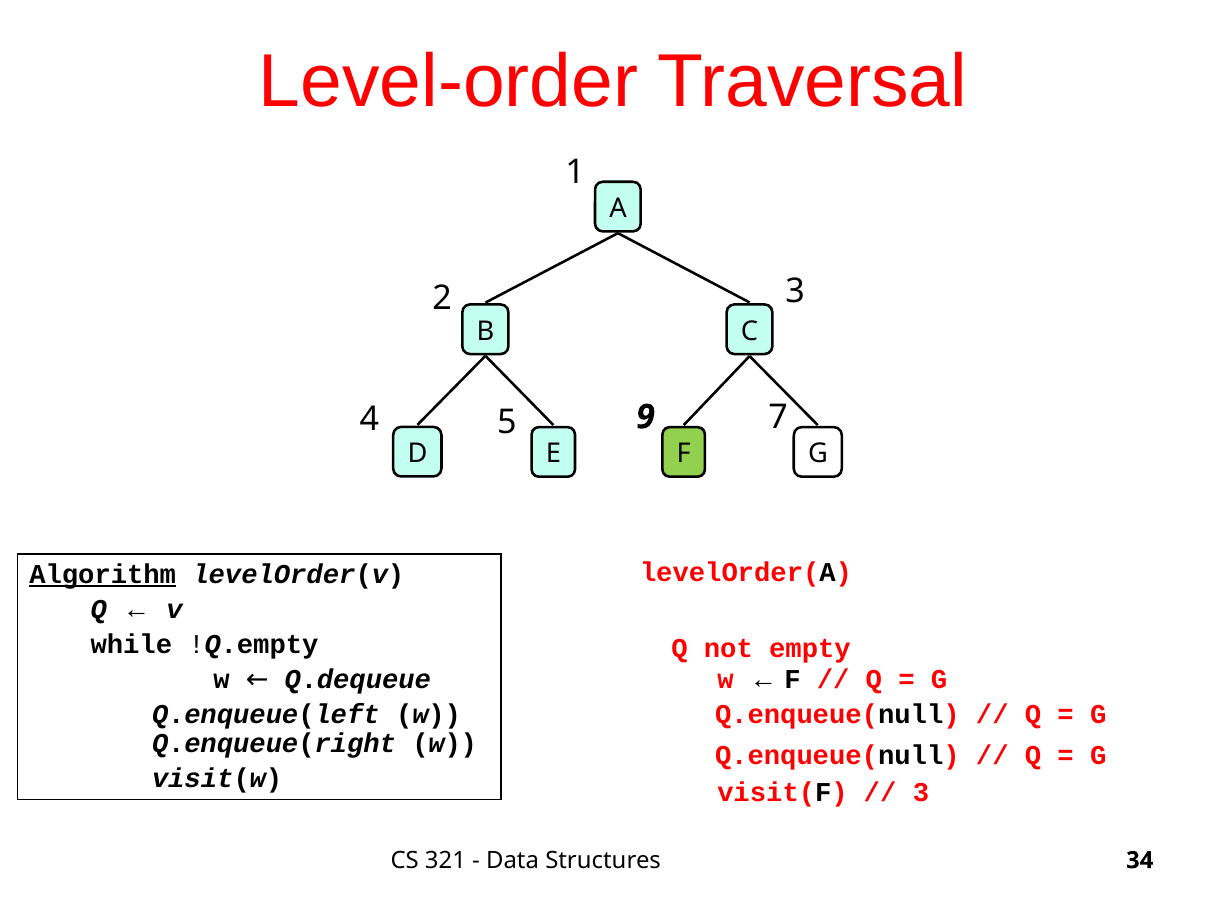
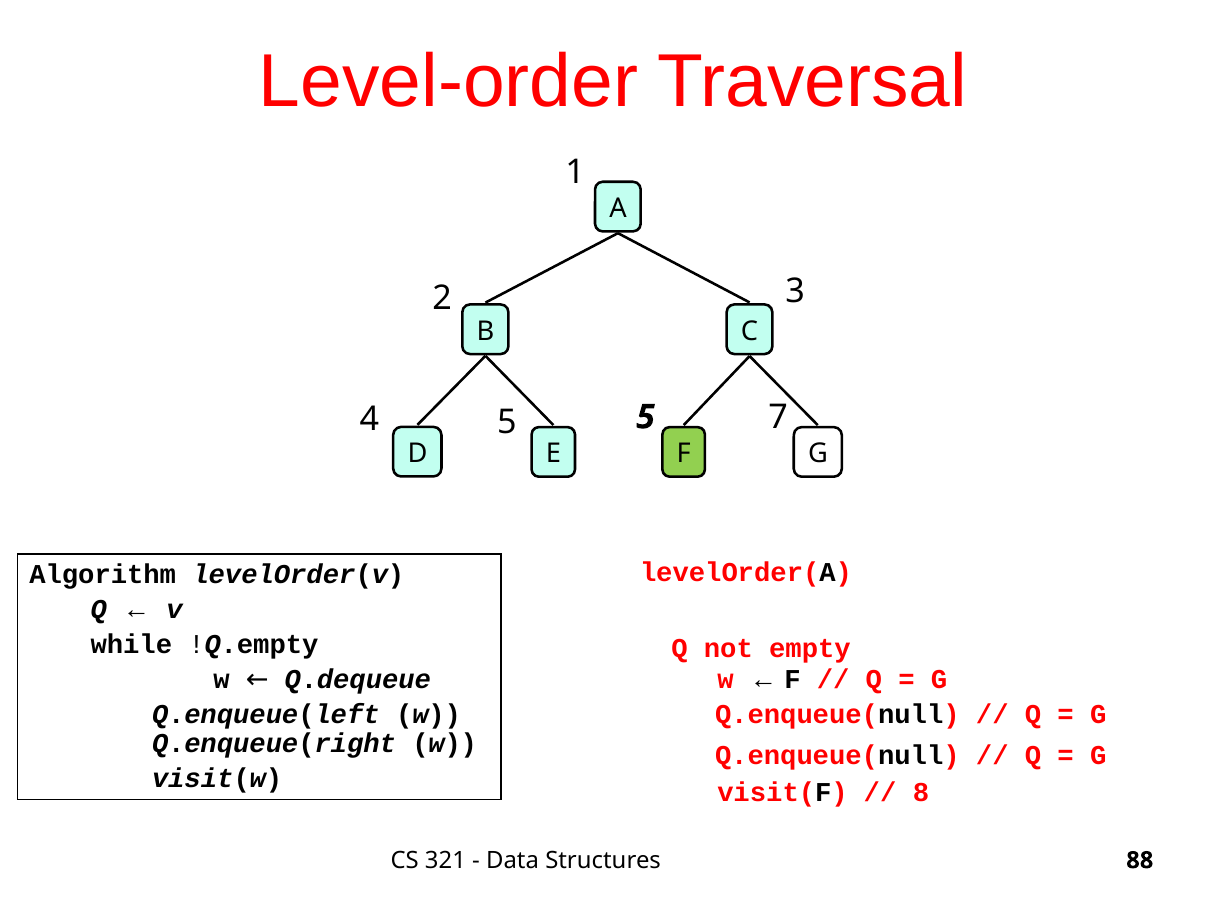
5 9: 9 -> 5 (646, 417)
Algorithm underline: present -> none (103, 575)
3: 3 -> 8 (921, 793)
34: 34 -> 88 (1140, 861)
